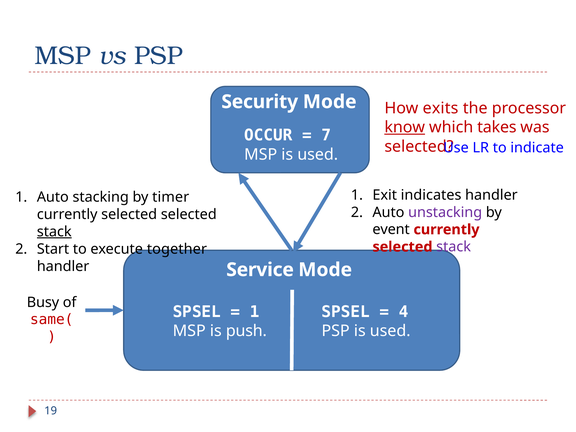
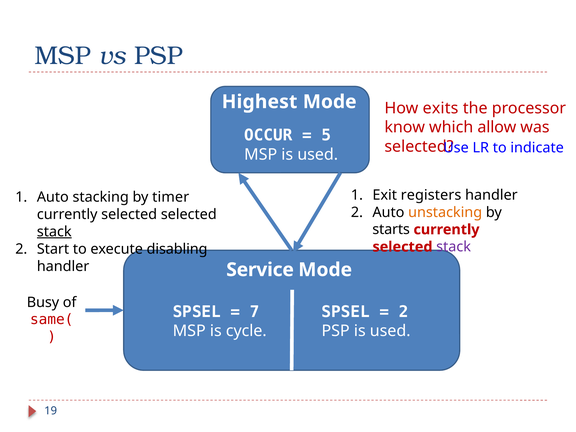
Security: Security -> Highest (260, 102)
know underline: present -> none (405, 127)
takes: takes -> allow (497, 127)
7: 7 -> 5 (326, 135)
indicates: indicates -> registers (431, 195)
unstacking colour: purple -> orange (445, 212)
event: event -> starts (391, 230)
together: together -> disabling (177, 249)
1: 1 -> 7 (255, 312)
4: 4 -> 2 (404, 312)
push: push -> cycle (246, 331)
